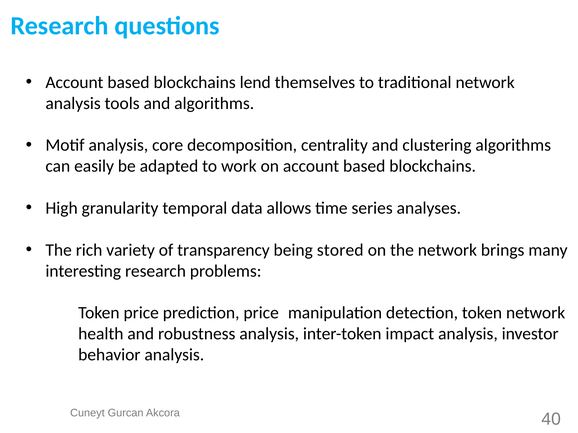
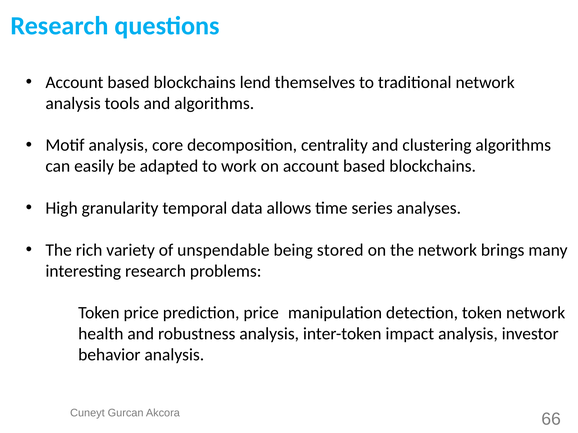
transparency: transparency -> unspendable (223, 250)
40: 40 -> 66 (551, 420)
